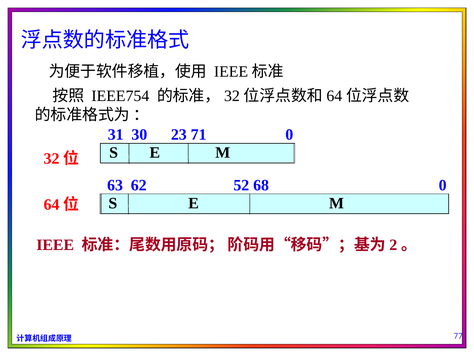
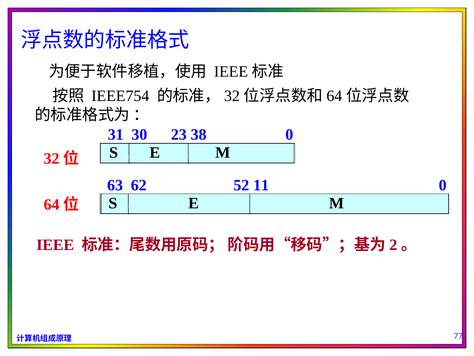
71: 71 -> 38 (199, 135)
68: 68 -> 11 (261, 185)
